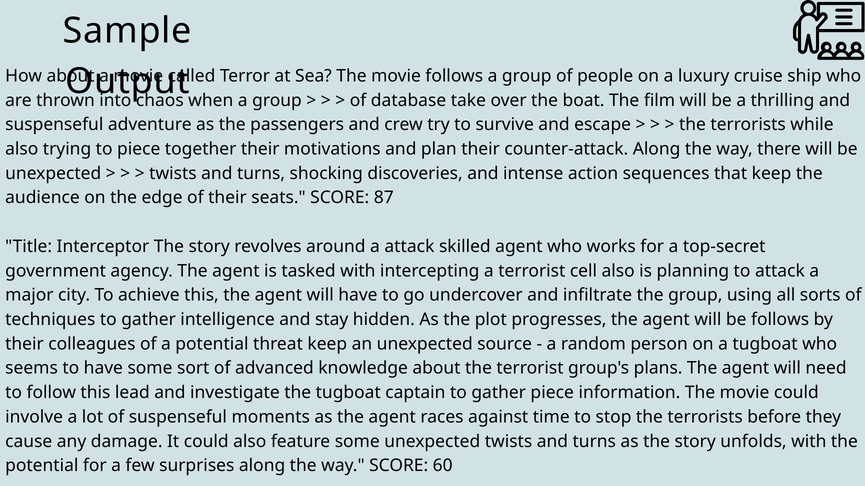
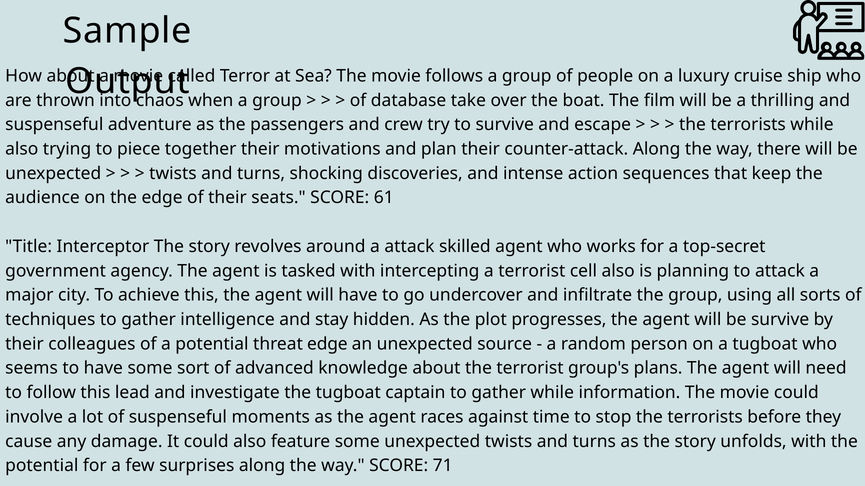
87: 87 -> 61 (384, 198)
be follows: follows -> survive (780, 320)
threat keep: keep -> edge (327, 344)
gather piece: piece -> while (552, 393)
60: 60 -> 71 (443, 466)
